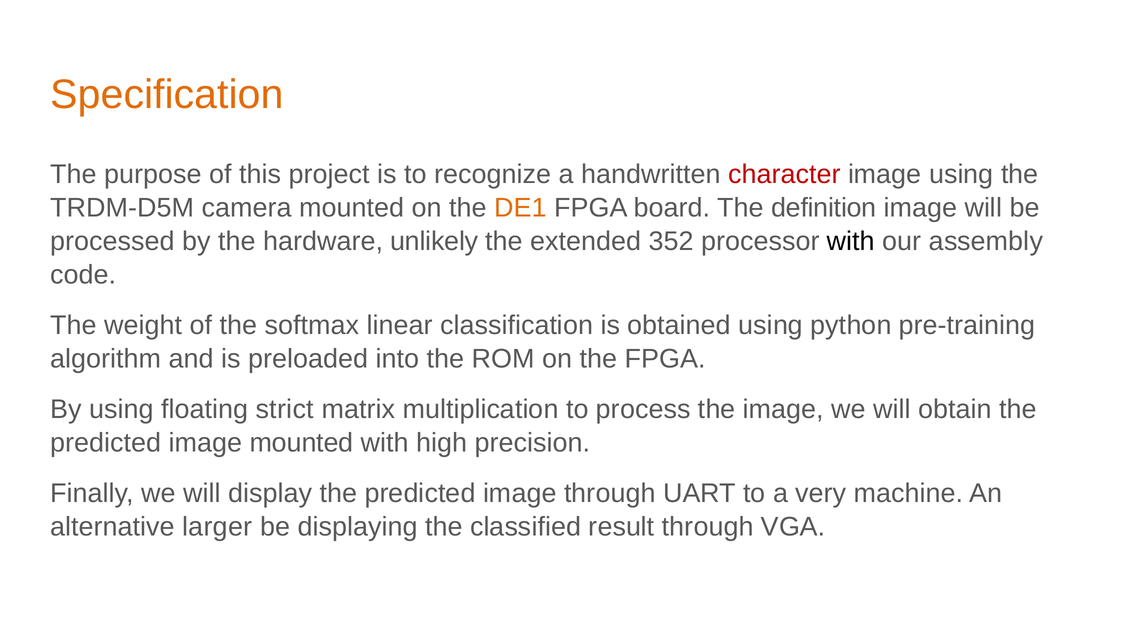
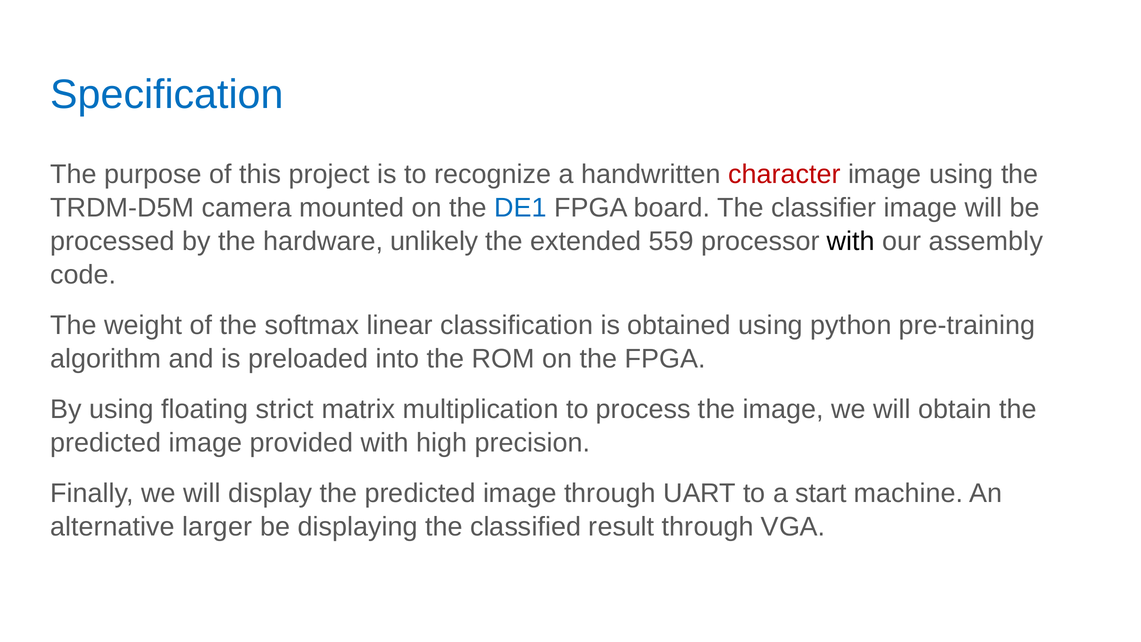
Specification colour: orange -> blue (167, 95)
DE1 colour: orange -> blue (520, 208)
definition: definition -> classifier (824, 208)
352: 352 -> 559 (671, 241)
image mounted: mounted -> provided (301, 443)
very: very -> start (821, 493)
